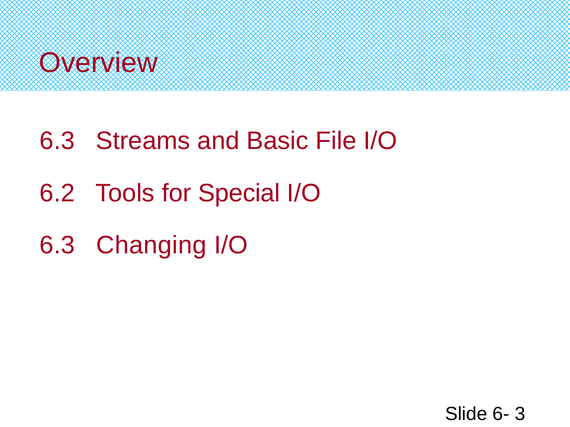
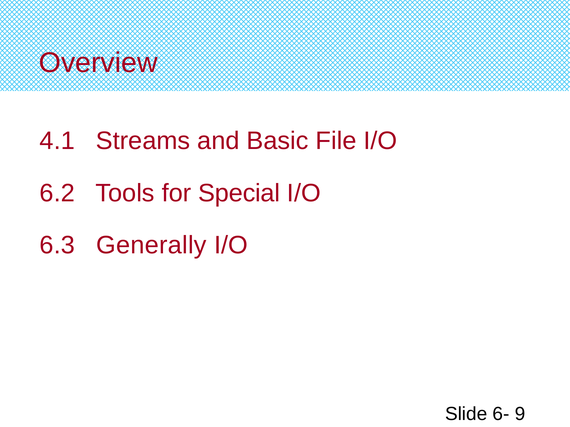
6.3: 6.3 -> 4.1 (57, 141)
Changing: Changing -> Generally (151, 245)
3: 3 -> 9 (520, 415)
